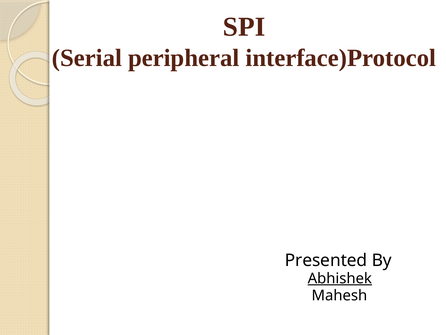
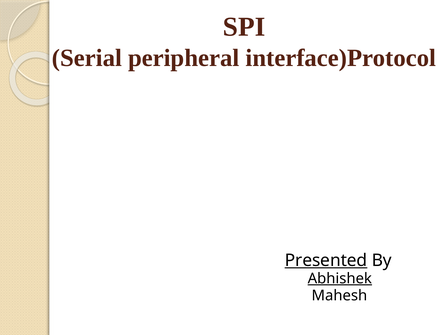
Presented underline: none -> present (326, 260)
